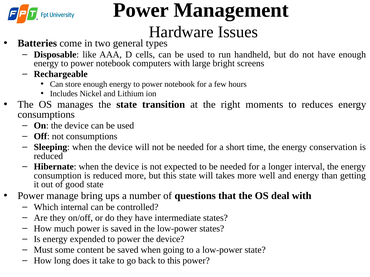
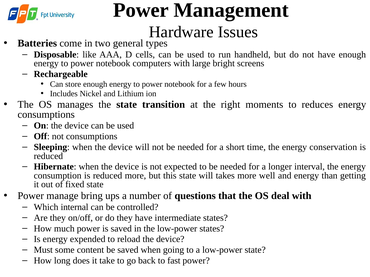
good: good -> fixed (75, 185)
expended to power: power -> reload (129, 240)
to this: this -> fast (174, 261)
